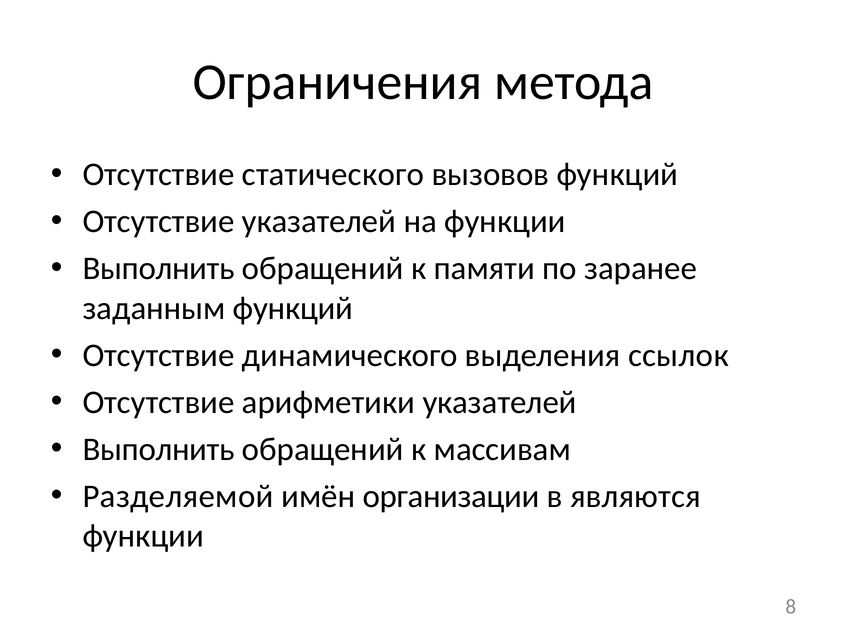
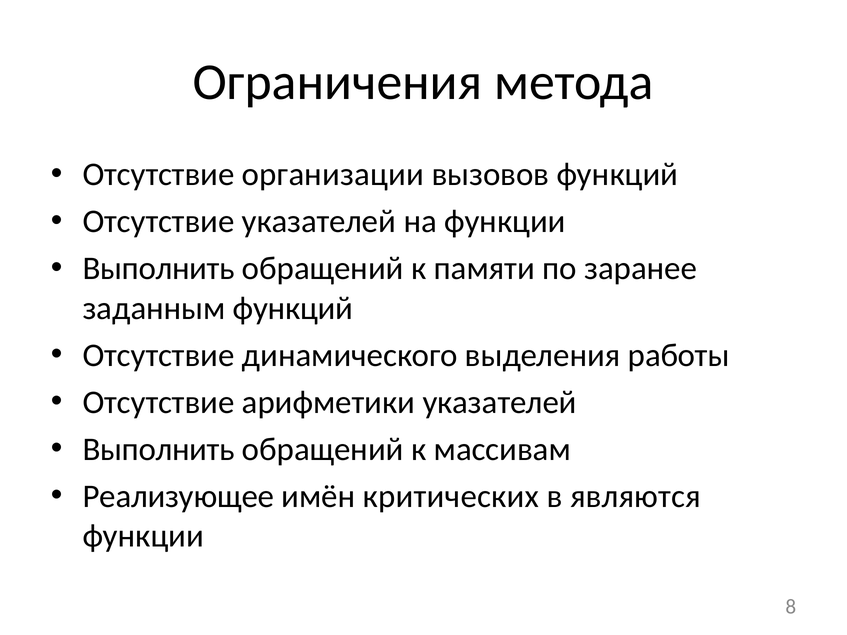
статического: статического -> организации (333, 175)
ссылок: ссылок -> работы (679, 355)
Разделяемой: Разделяемой -> Реализующее (178, 497)
организации: организации -> критических (451, 497)
